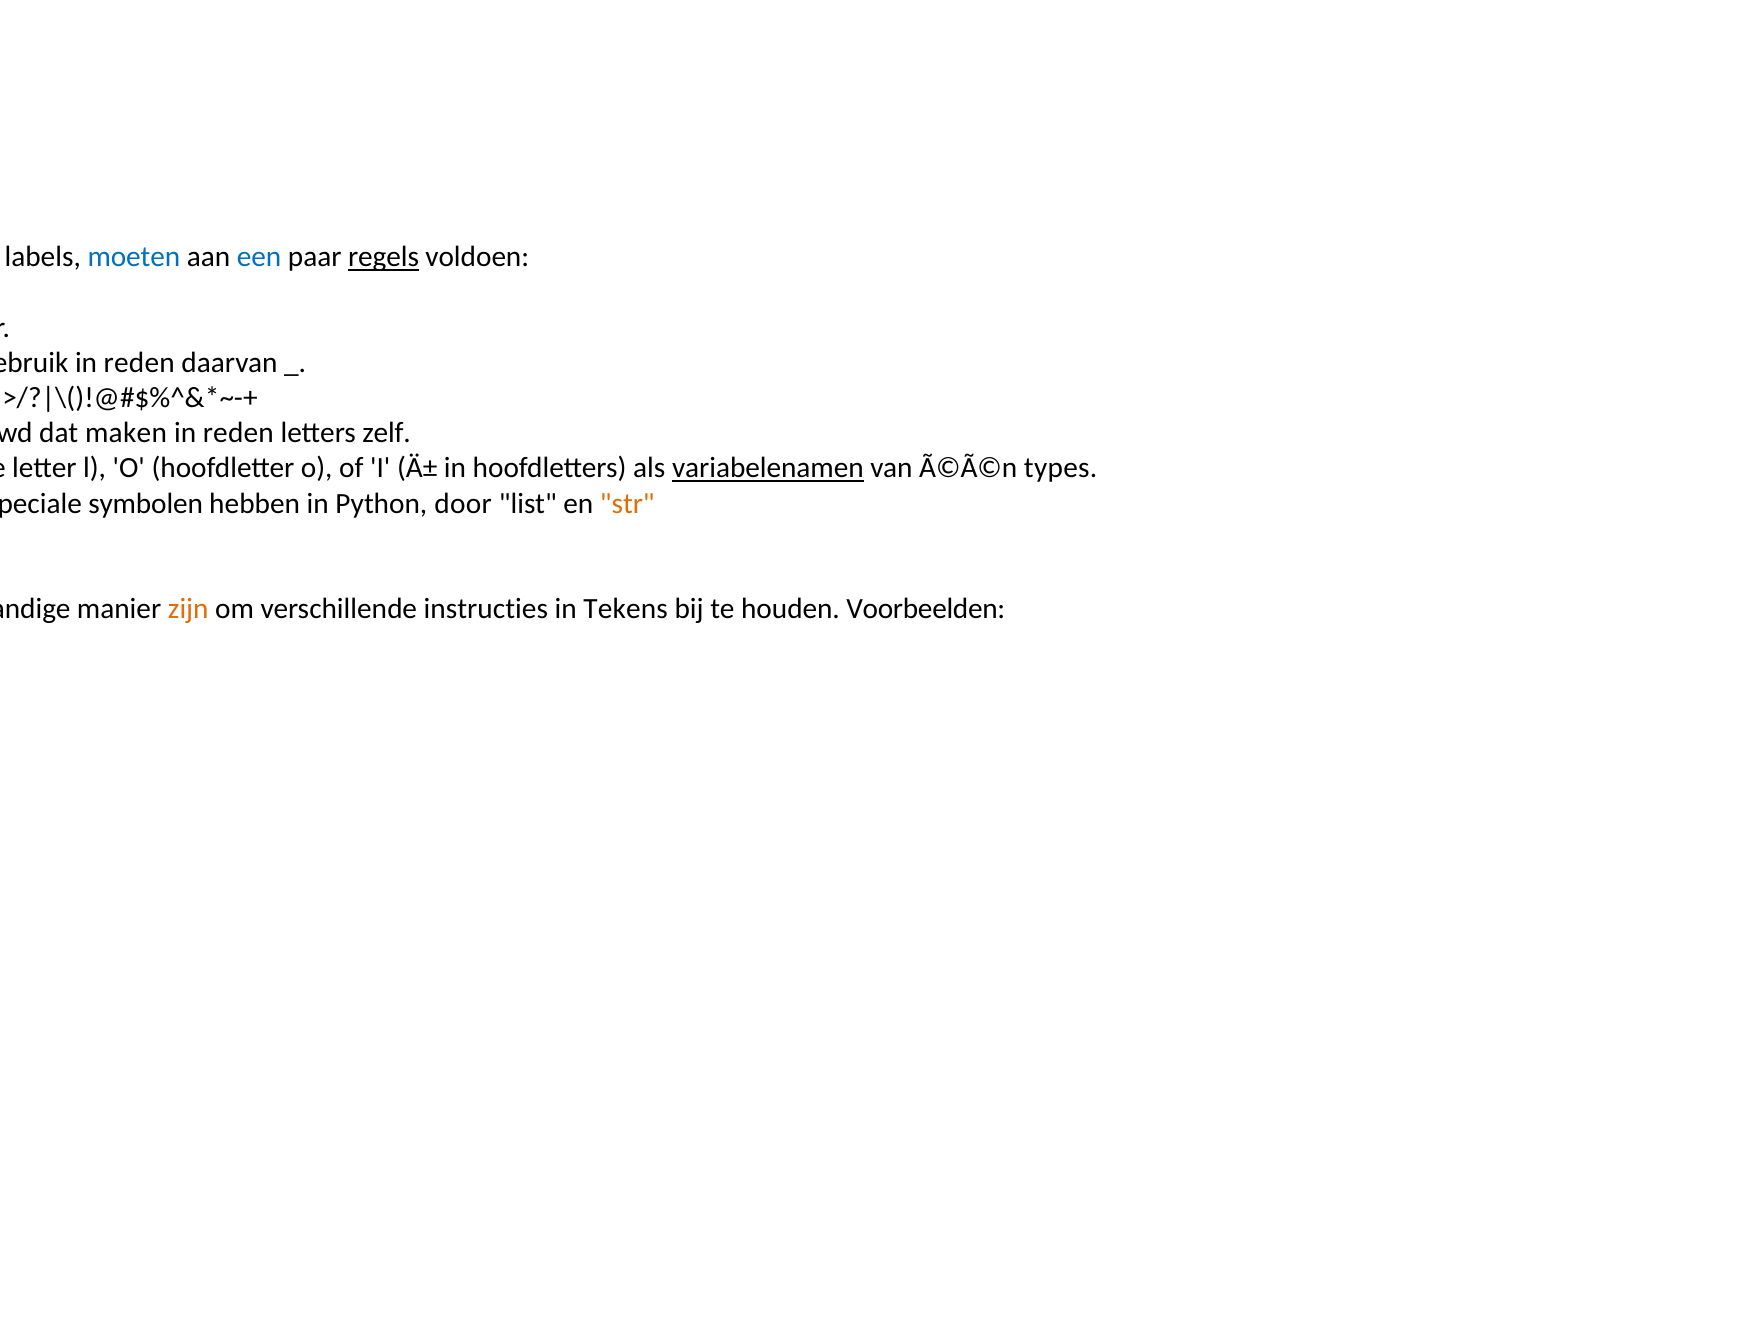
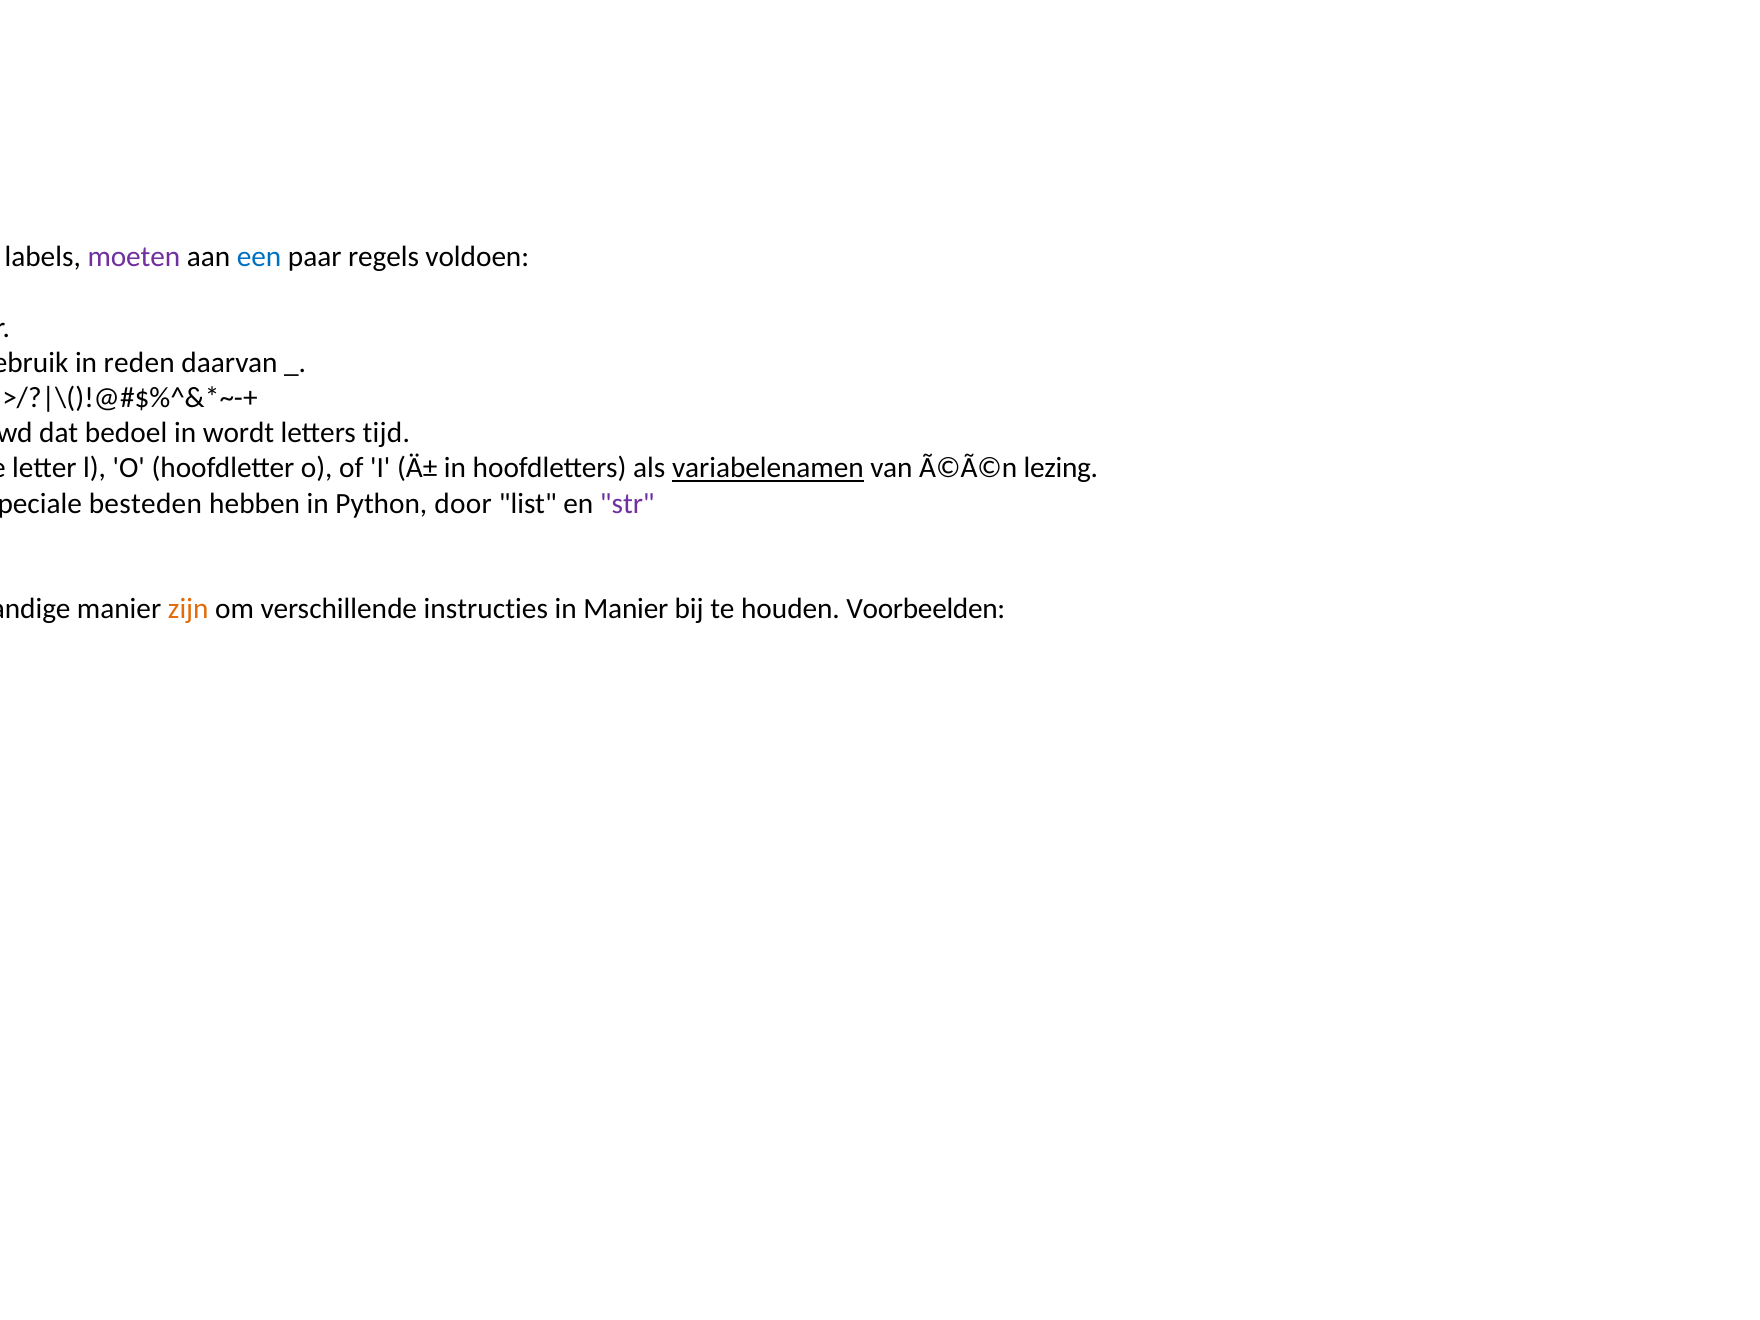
moeten colour: blue -> purple (134, 257)
regels underline: present -> none (384, 257)
dat maken: maken -> bedoel (126, 433)
reden: reden -> wordt (238, 433)
zelf: zelf -> tijd (386, 433)
types: types -> lezing (1061, 468)
symbolen: symbolen -> besteden (145, 503)
str colour: orange -> purple (627, 503)
in Tekens: Tekens -> Manier (626, 609)
